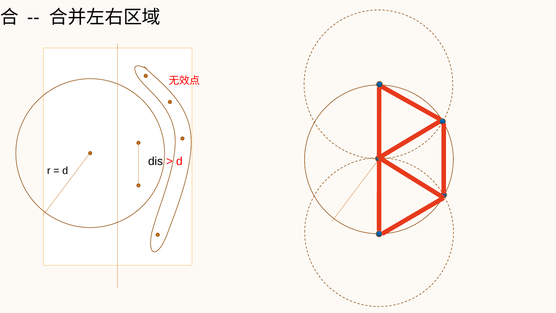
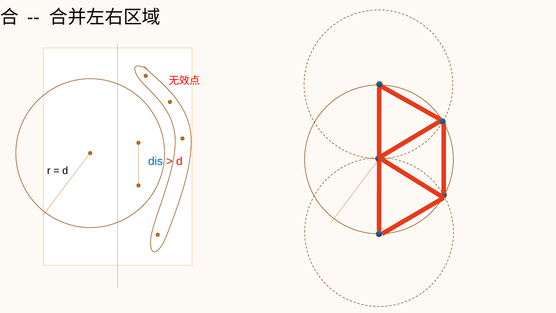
dis colour: black -> blue (156, 161)
